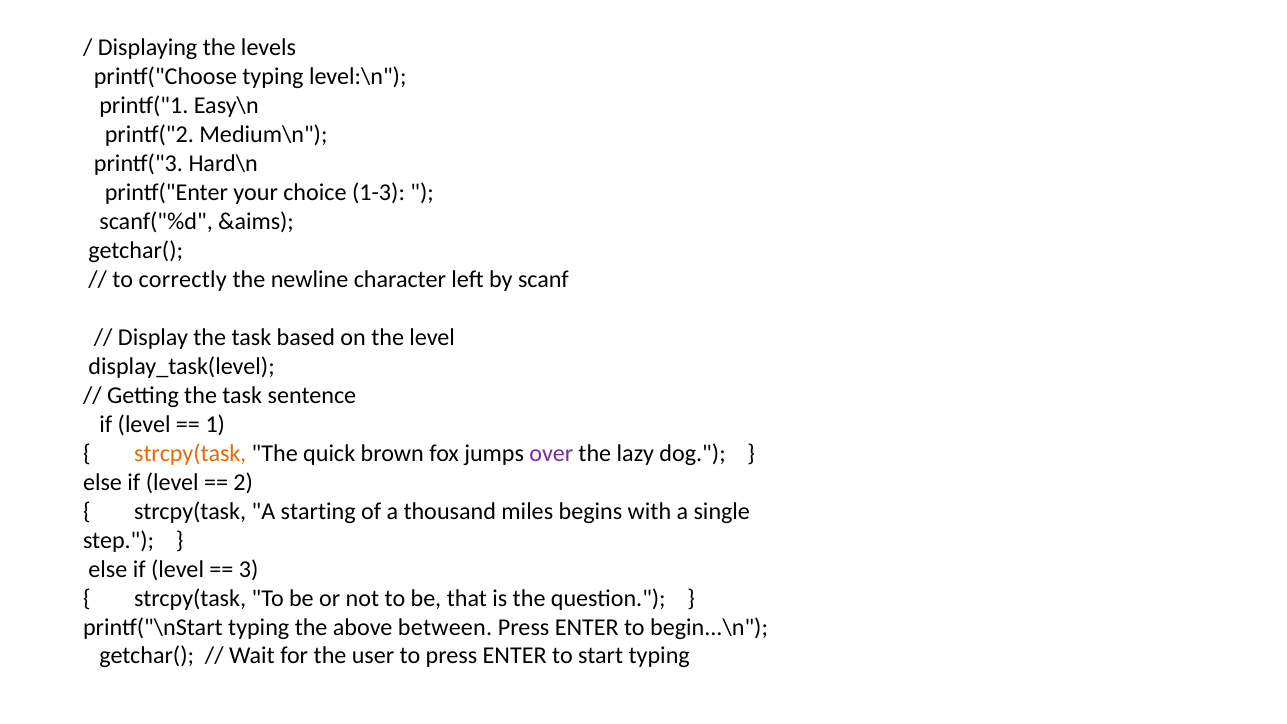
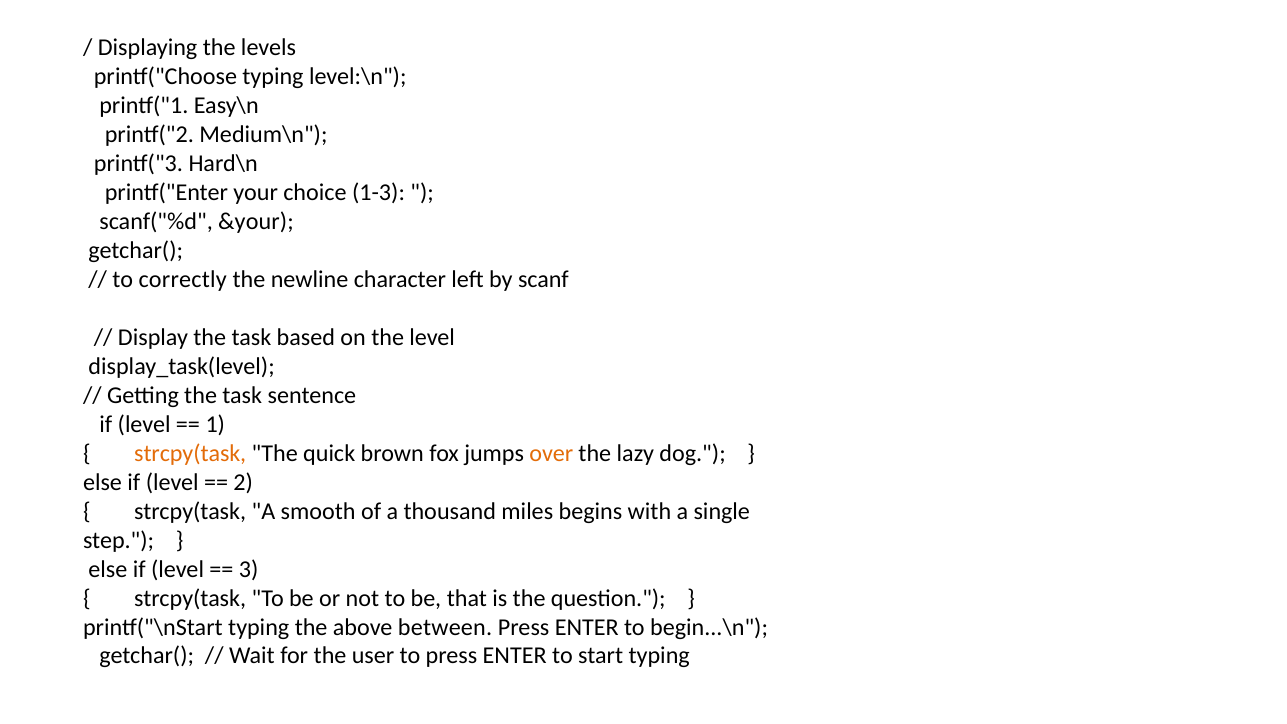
&aims: &aims -> &your (256, 222)
over colour: purple -> orange (551, 453)
starting: starting -> smooth (318, 511)
